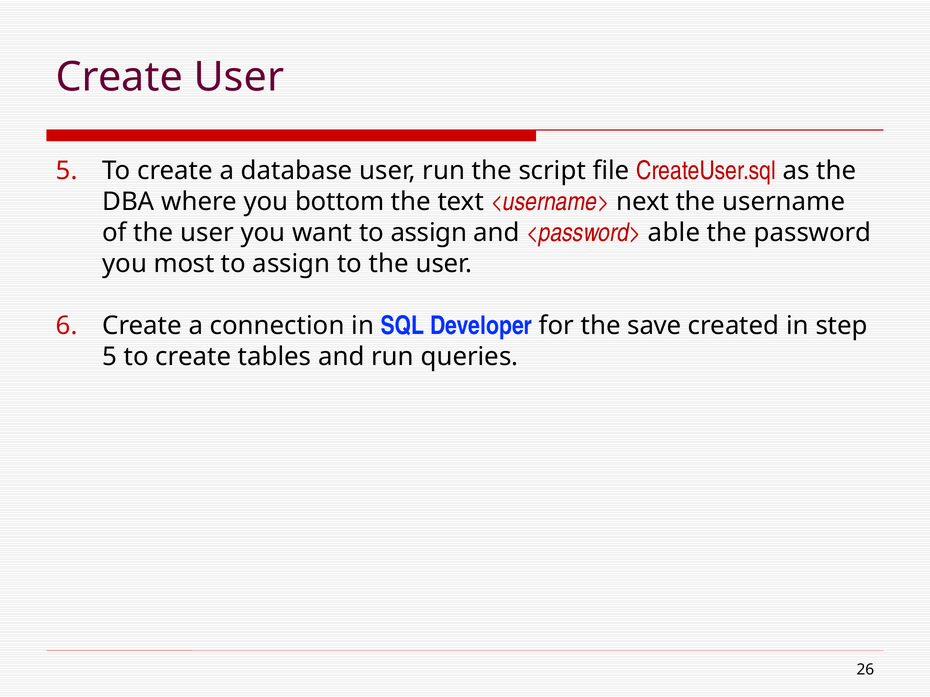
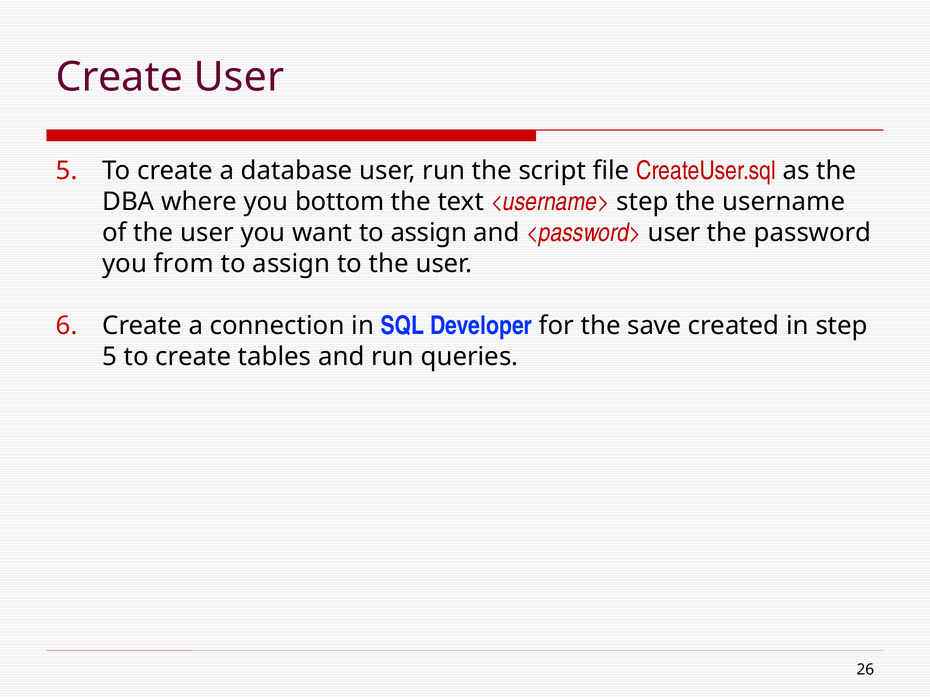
<username> next: next -> step (643, 202)
<password> able: able -> user (674, 233)
most: most -> from (184, 264)
